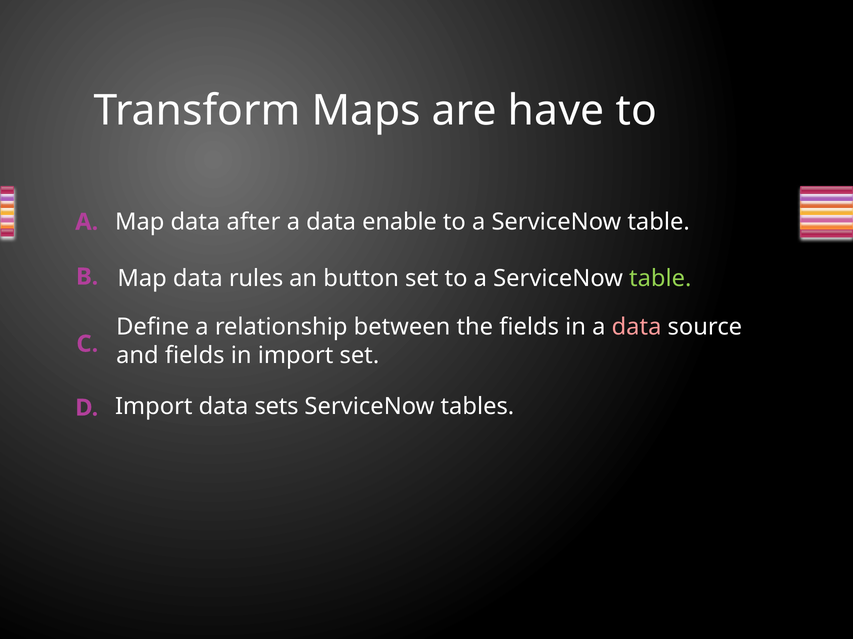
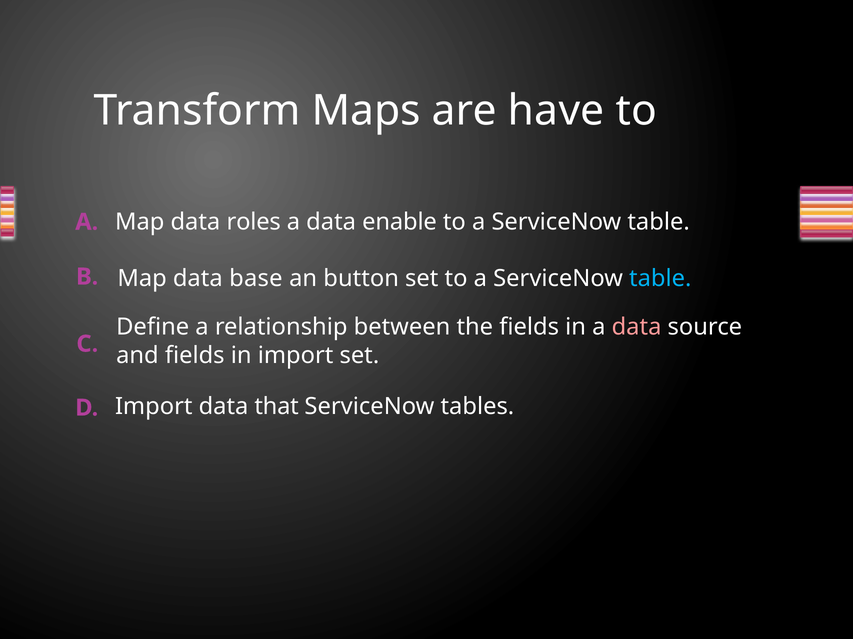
after: after -> roles (254, 222)
rules: rules -> base (256, 279)
table colour: light green -> light blue (660, 279)
sets: sets -> that (277, 407)
